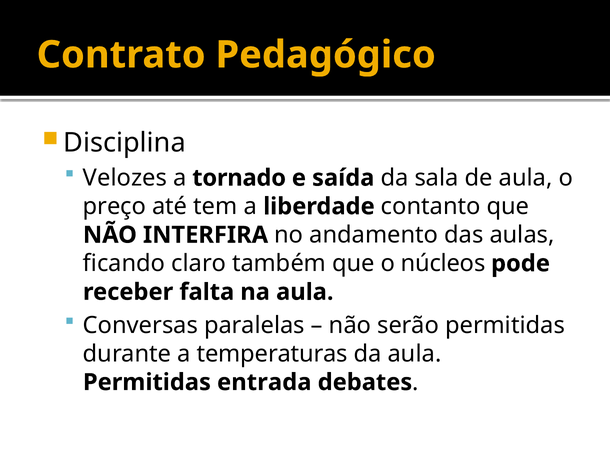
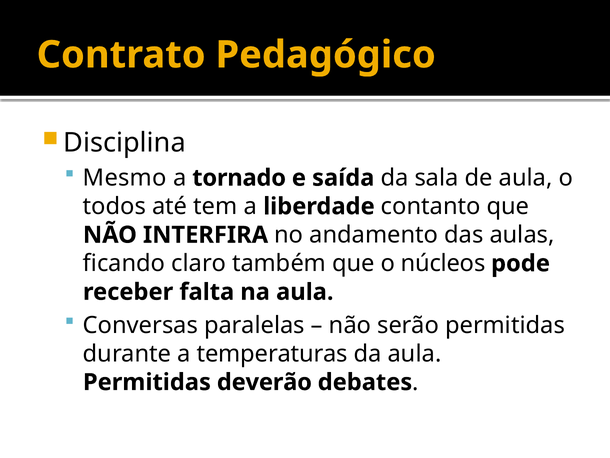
Velozes: Velozes -> Mesmo (125, 178)
preço: preço -> todos (114, 206)
entrada: entrada -> deverão (264, 382)
